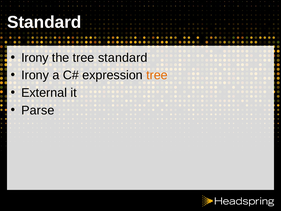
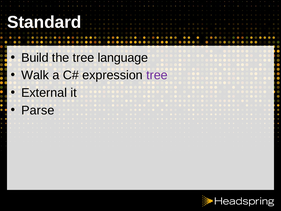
Irony: Irony -> Build (35, 58)
tree standard: standard -> language (123, 58)
Irony: Irony -> Walk (35, 75)
tree colour: orange -> purple (157, 75)
